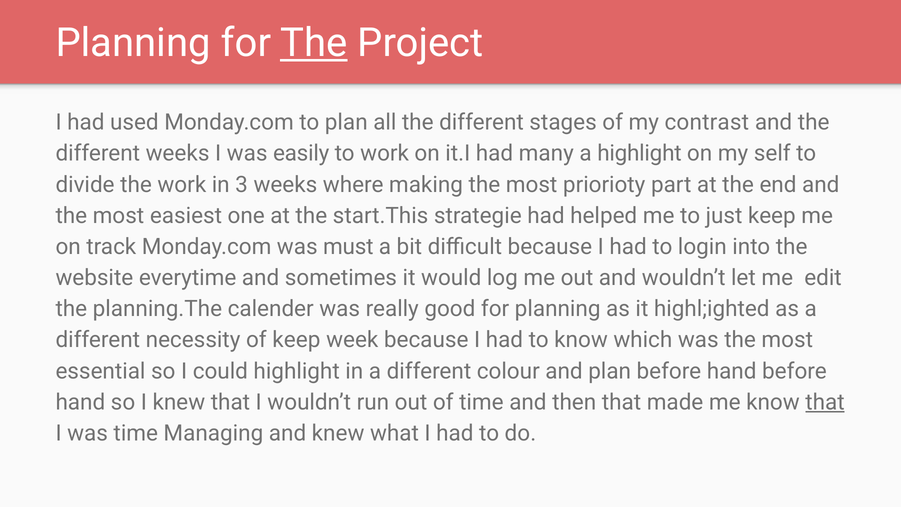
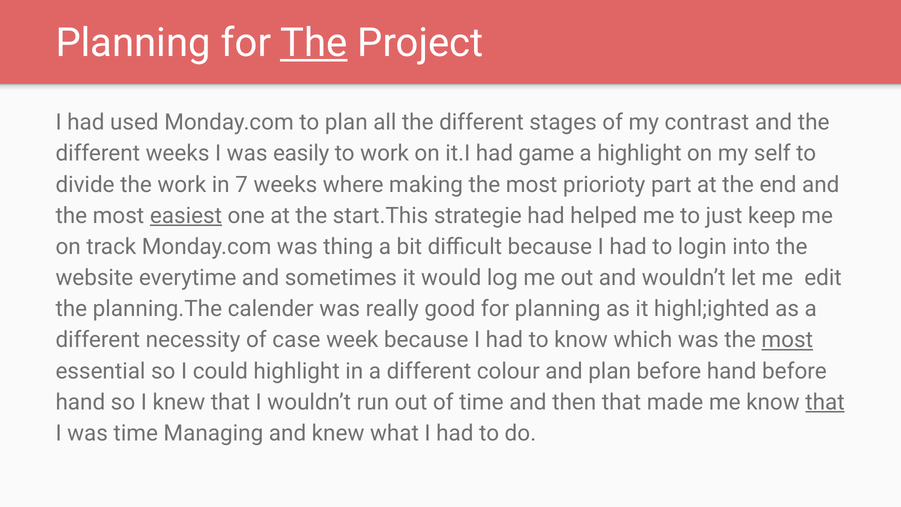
many: many -> game (546, 153)
3: 3 -> 7 (242, 185)
easiest underline: none -> present (186, 216)
must: must -> thing (348, 247)
of keep: keep -> case (296, 340)
most underline: none -> present (787, 340)
